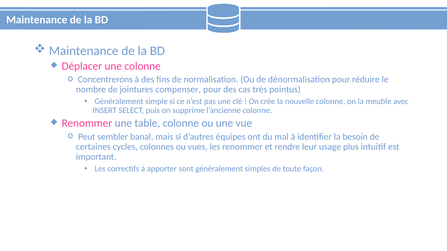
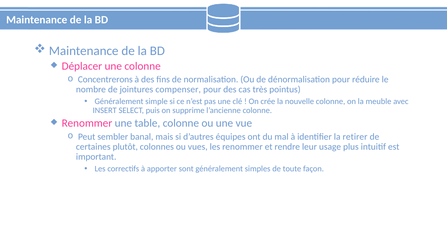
besoin: besoin -> retirer (355, 137)
cycles: cycles -> plutôt (125, 147)
